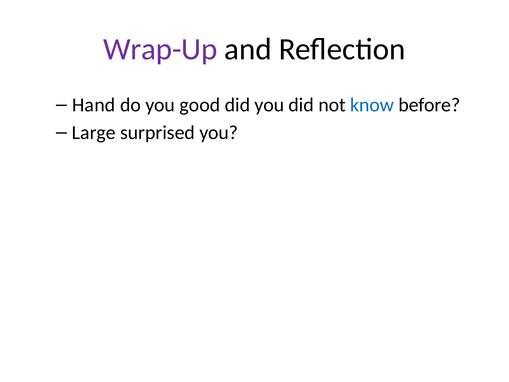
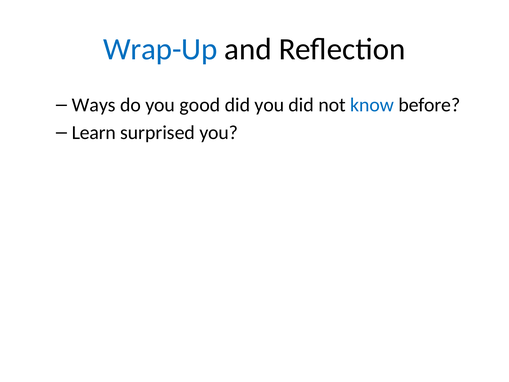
Wrap-Up colour: purple -> blue (160, 49)
Hand: Hand -> Ways (94, 105)
Large: Large -> Learn (94, 133)
